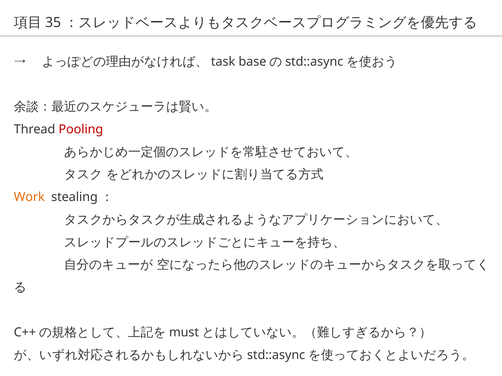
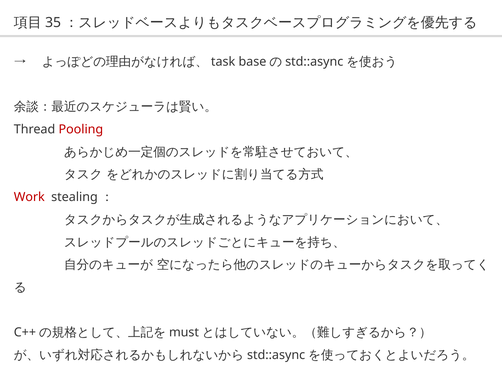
Work colour: orange -> red (29, 197)
